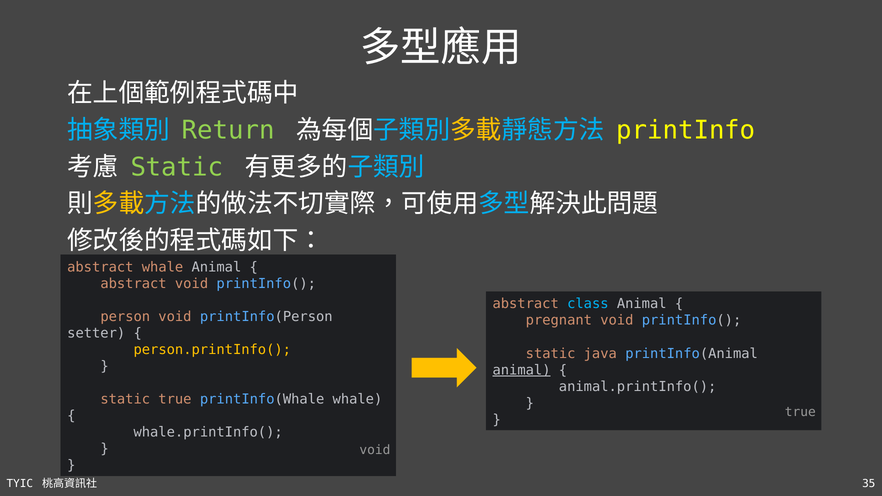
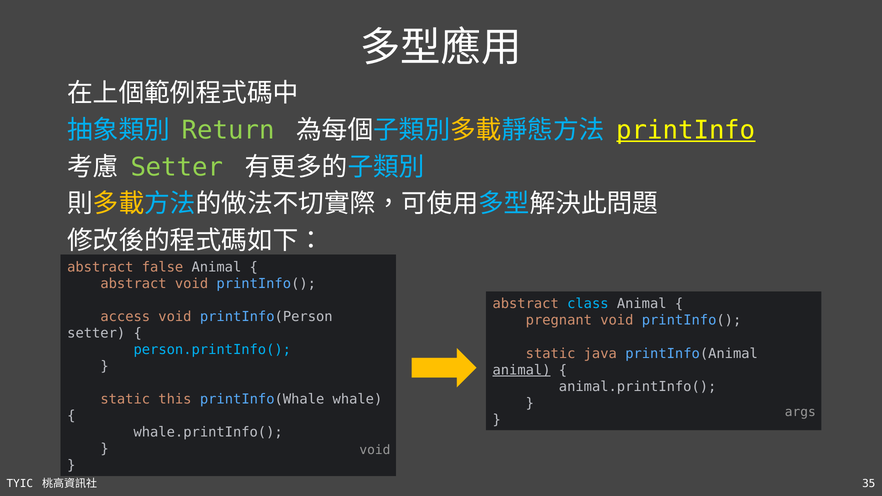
printInfo underline: none -> present (686, 130)
Static: Static -> Setter (177, 167)
abstract whale: whale -> false (163, 267)
person: person -> access (125, 317)
person.printInfo( colour: yellow -> light blue (212, 350)
static true: true -> this (175, 399)
true: true -> args (800, 412)
